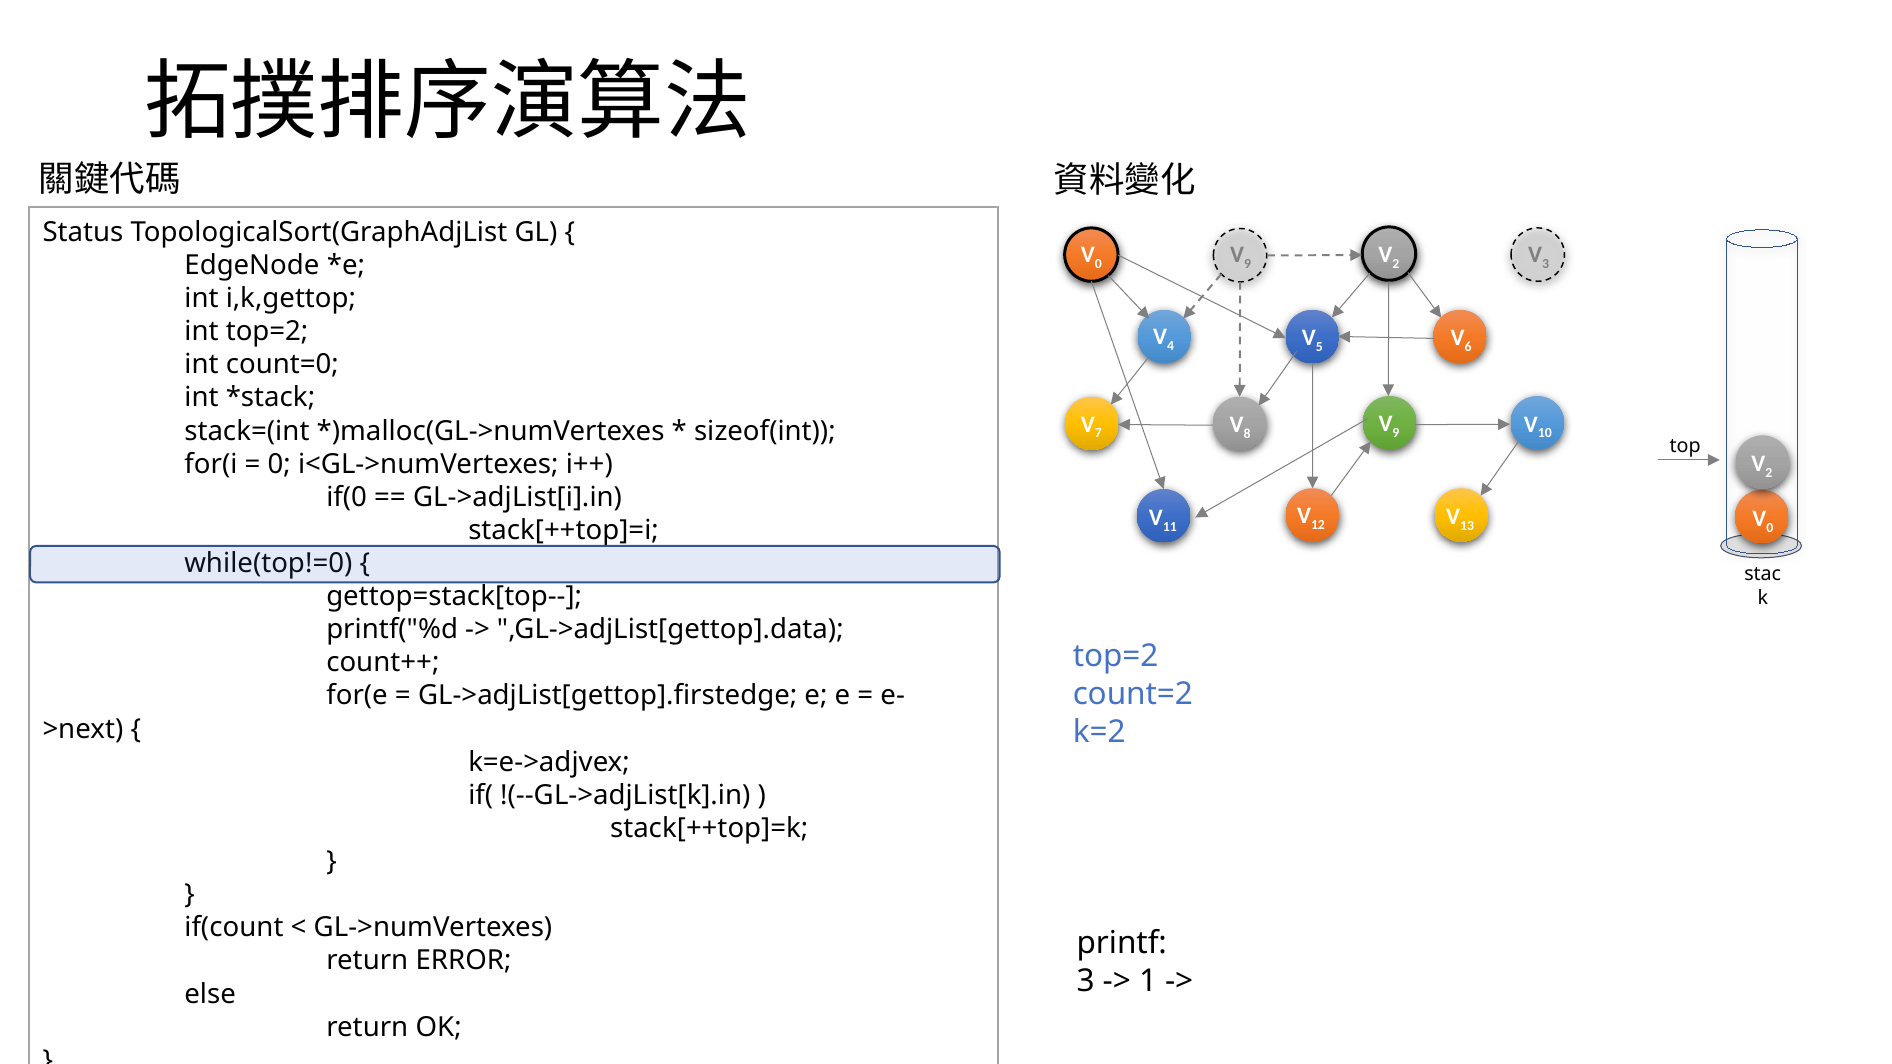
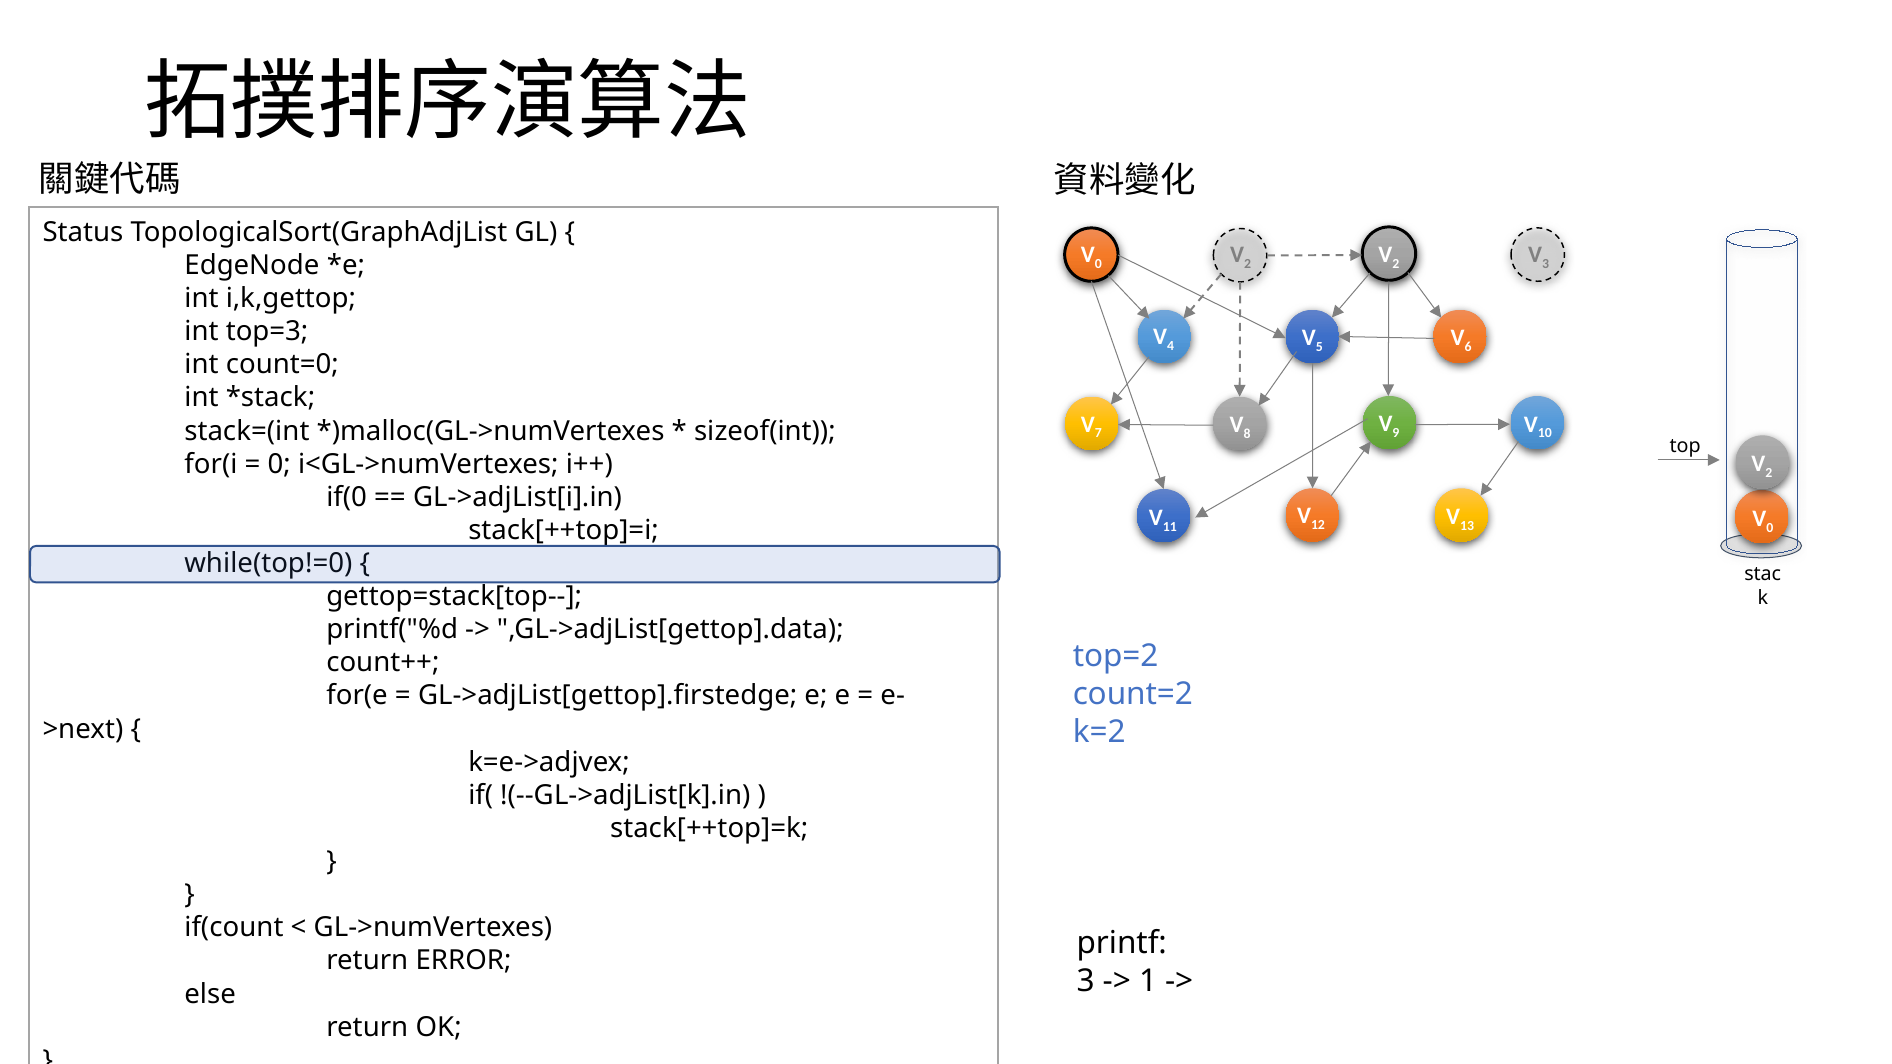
9: 9 -> 2 (1248, 264)
int top=2: top=2 -> top=3 (267, 332)
